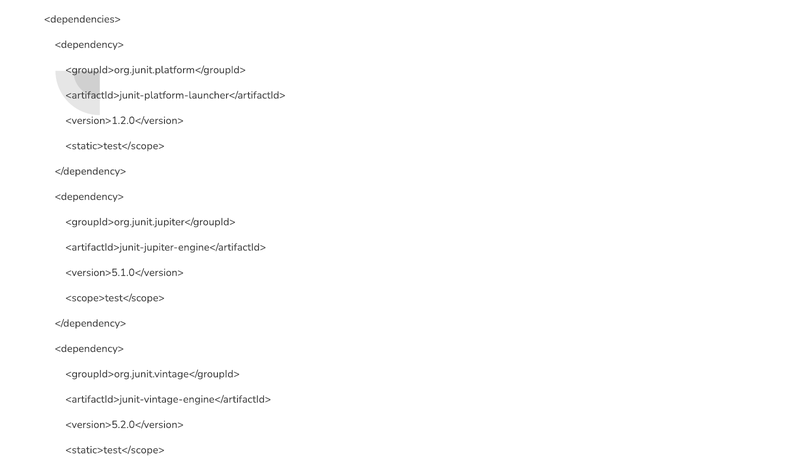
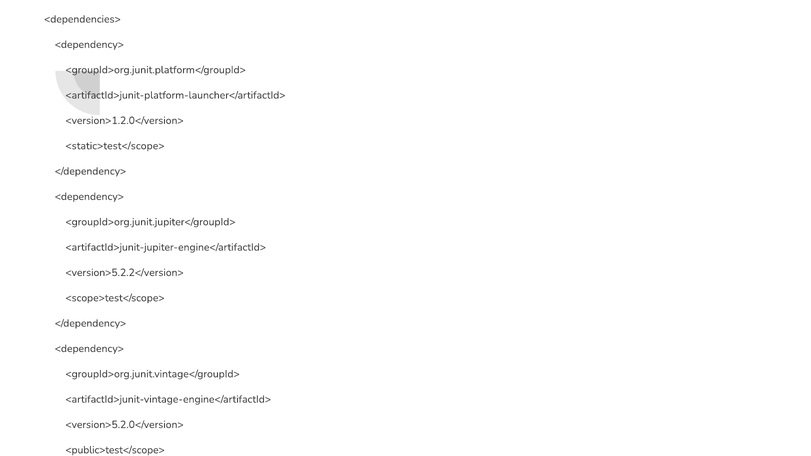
<version>5.1.0</version>: <version>5.1.0</version> -> <version>5.2.2</version> (125, 273)
<static>test</scope>: <static>test</scope> -> <public>test</scope> (115, 450)
